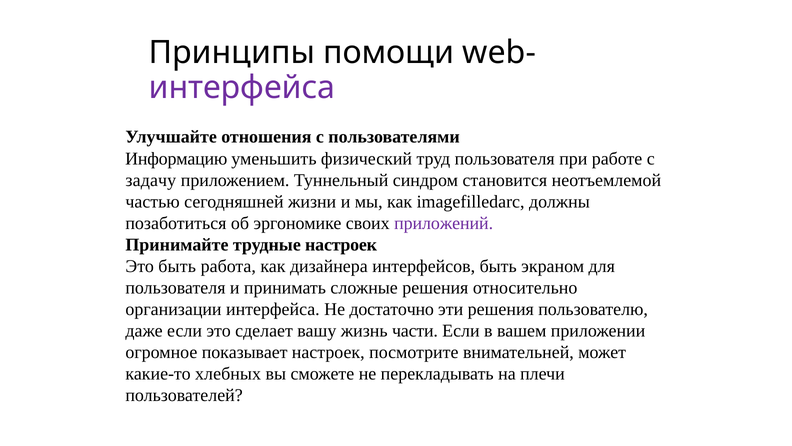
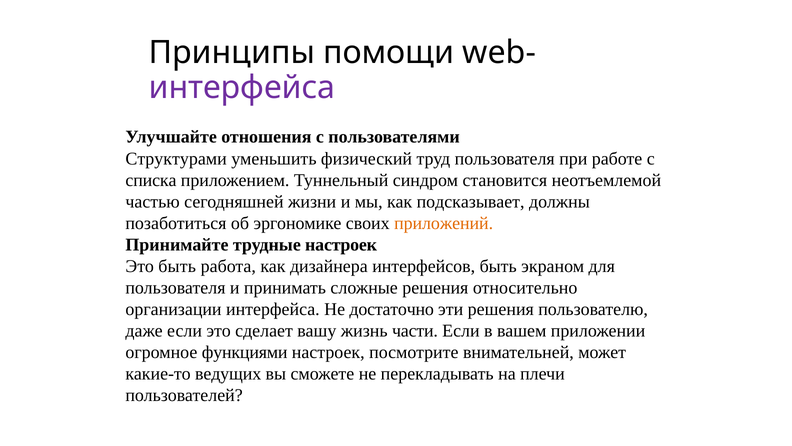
Информацию: Информацию -> Структурами (176, 158)
задачу: задачу -> списка (151, 180)
imagefilledarc: imagefilledarc -> подсказывает (471, 201)
приложений colour: purple -> orange (444, 223)
показывает: показывает -> функциями (245, 352)
хлебных: хлебных -> ведущих (228, 374)
